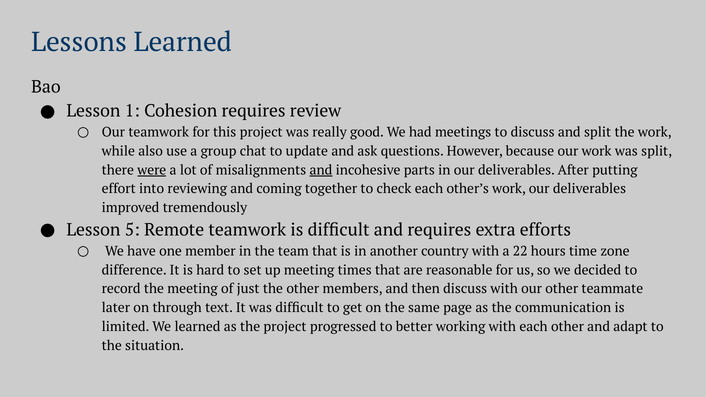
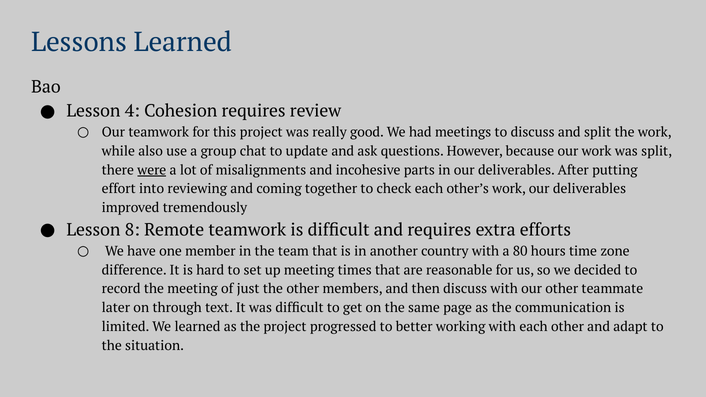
1: 1 -> 4 (132, 111)
and underline: present -> none (321, 170)
5: 5 -> 8 (132, 230)
22: 22 -> 80 (520, 251)
